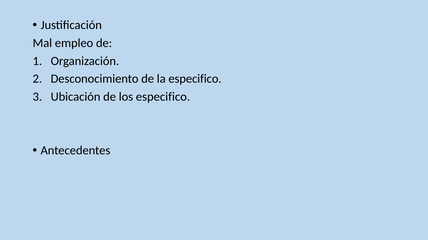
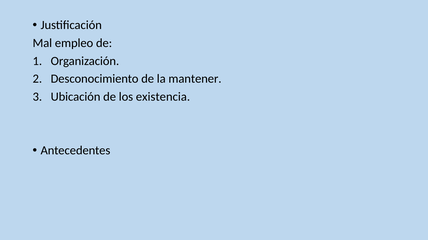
la especifico: especifico -> mantener (195, 79)
los especifico: especifico -> existencia (163, 97)
